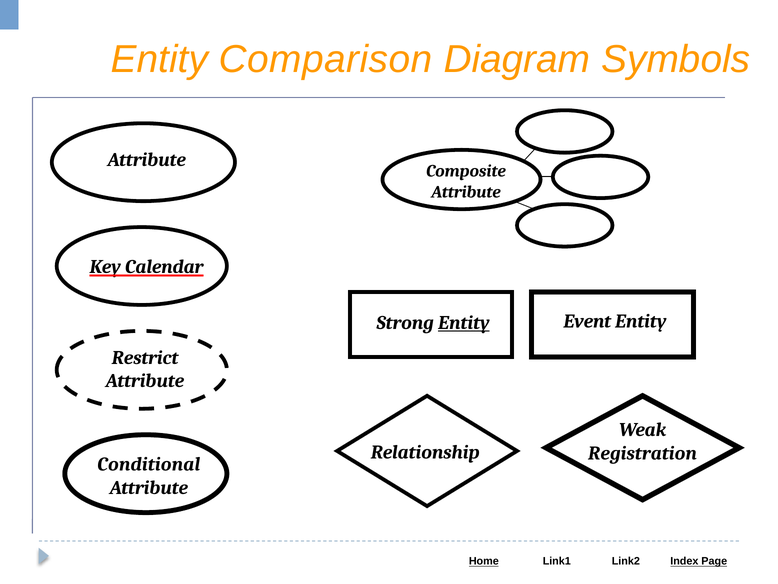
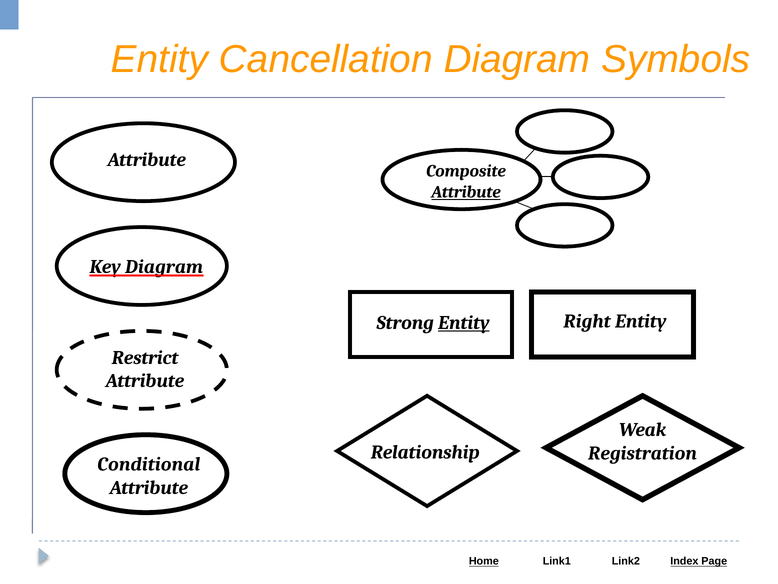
Comparison: Comparison -> Cancellation (326, 59)
Attribute underline: none -> present (466, 192)
Key Calendar: Calendar -> Diagram (164, 267)
Event: Event -> Right (587, 321)
